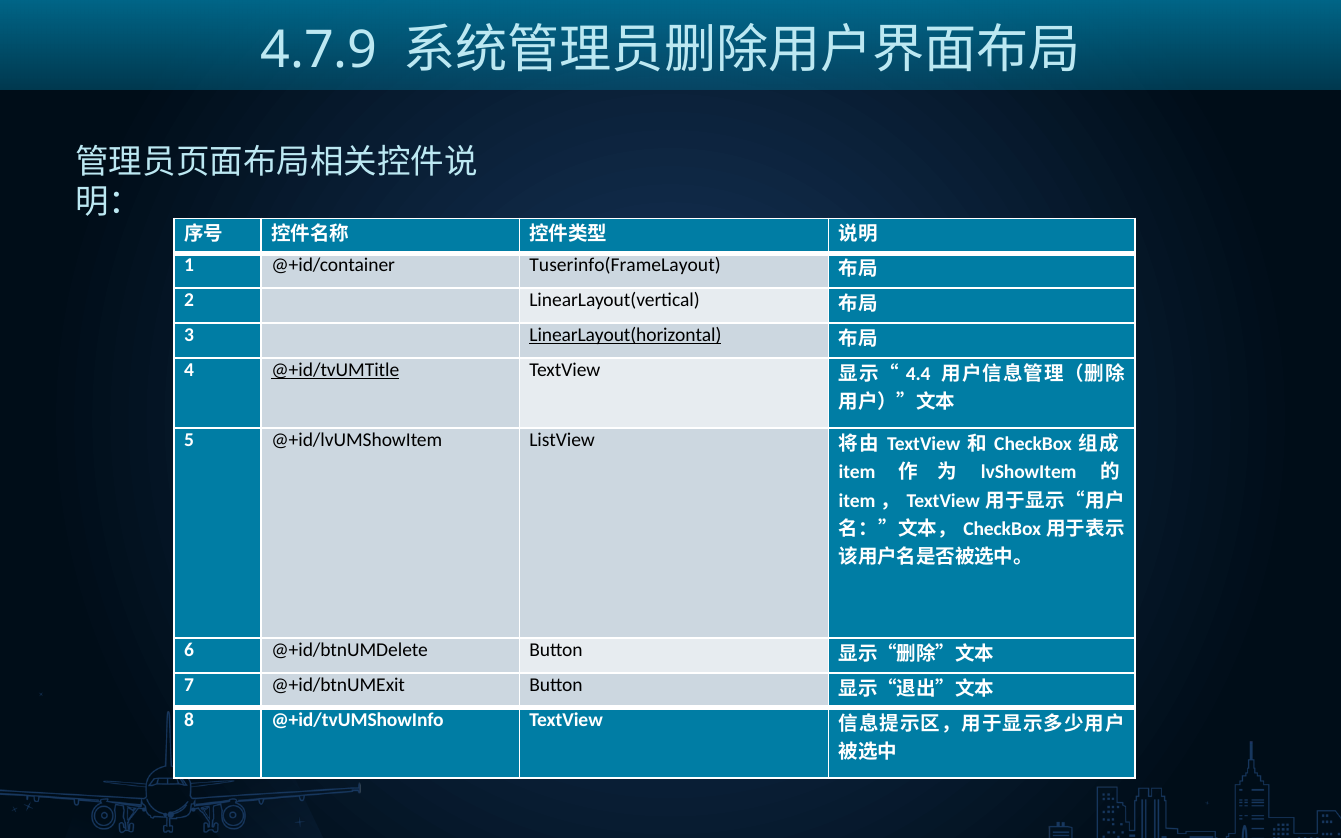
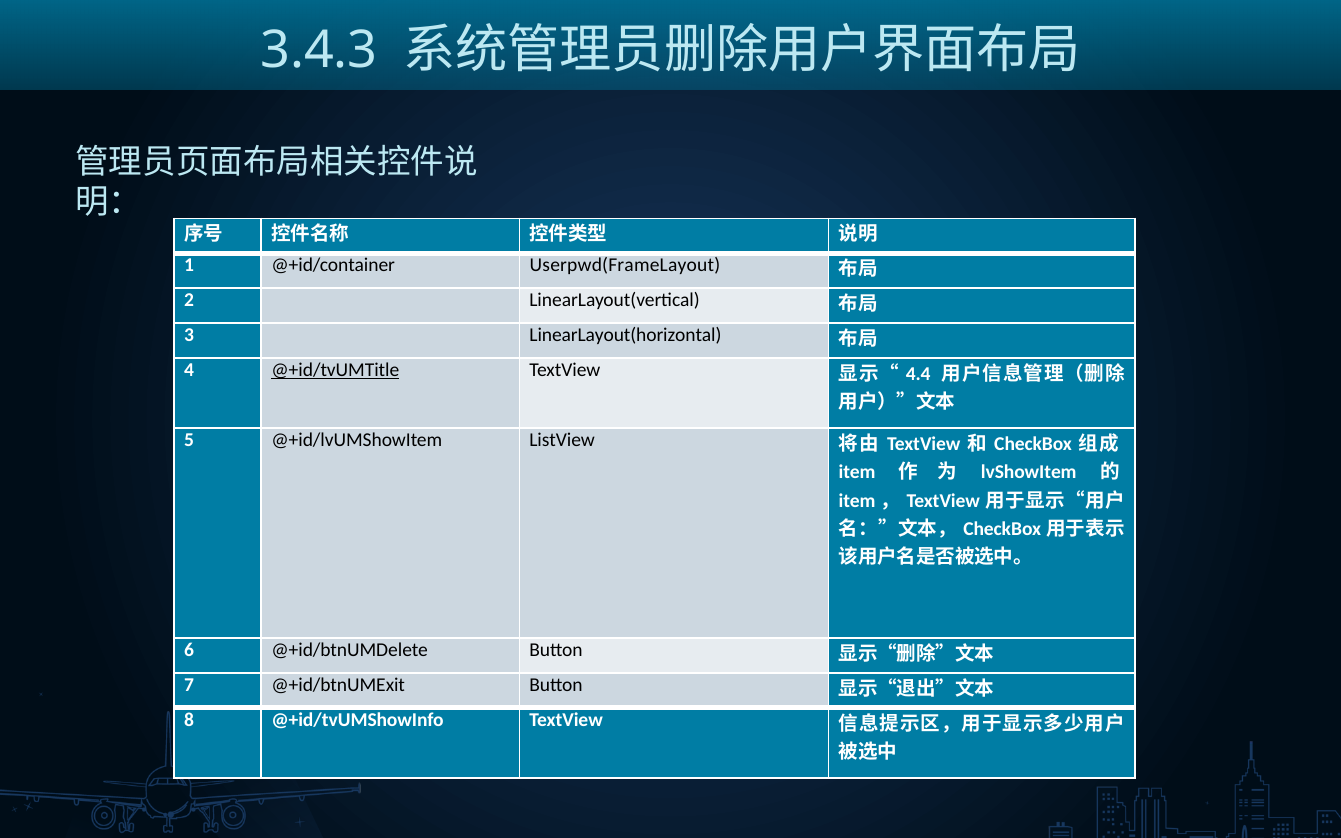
4.7.9: 4.7.9 -> 3.4.3 (319, 51)
Tuserinfo(FrameLayout: Tuserinfo(FrameLayout -> Userpwd(FrameLayout (625, 265)
LinearLayout(horizontal underline: present -> none (625, 335)
